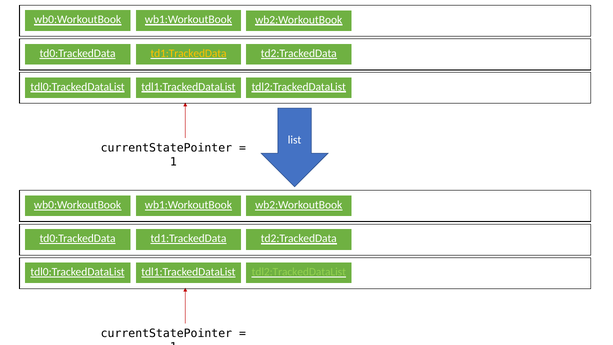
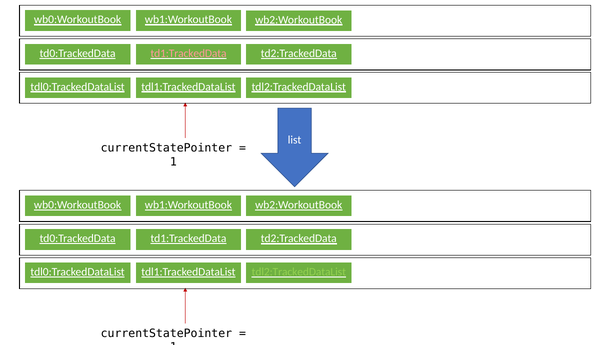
td1:TrackedData colour: yellow -> pink (189, 53)
